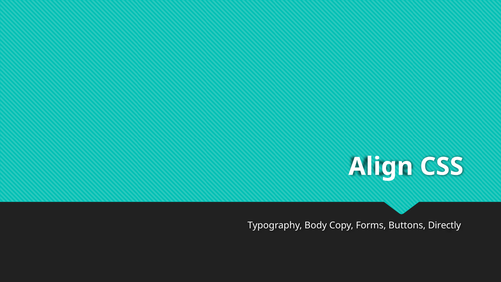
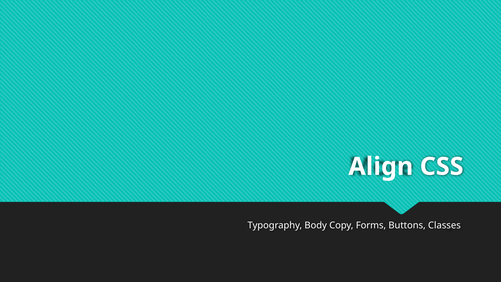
Directly: Directly -> Classes (444, 225)
